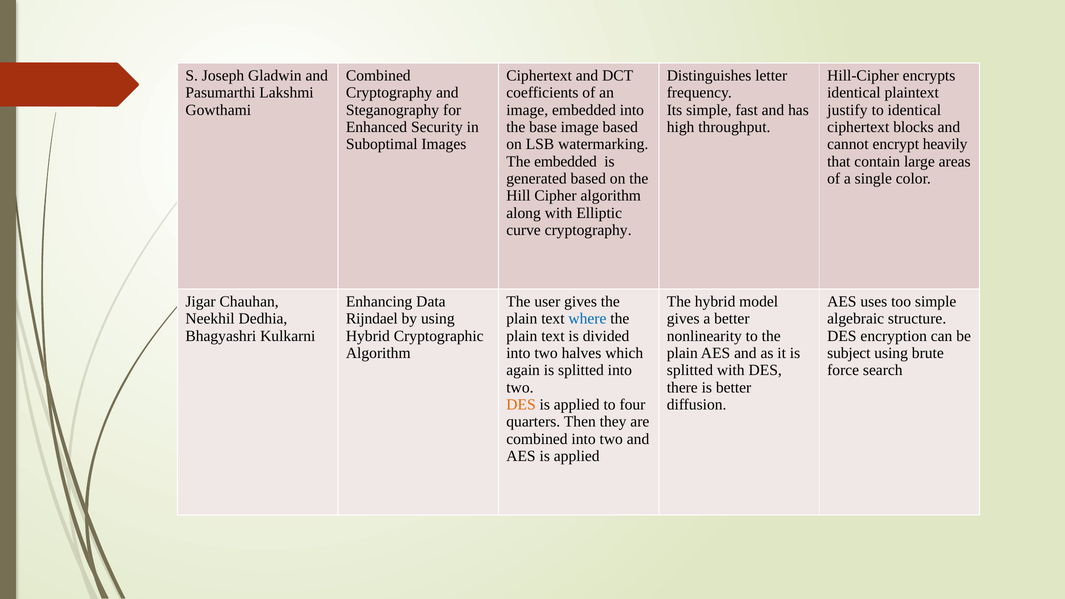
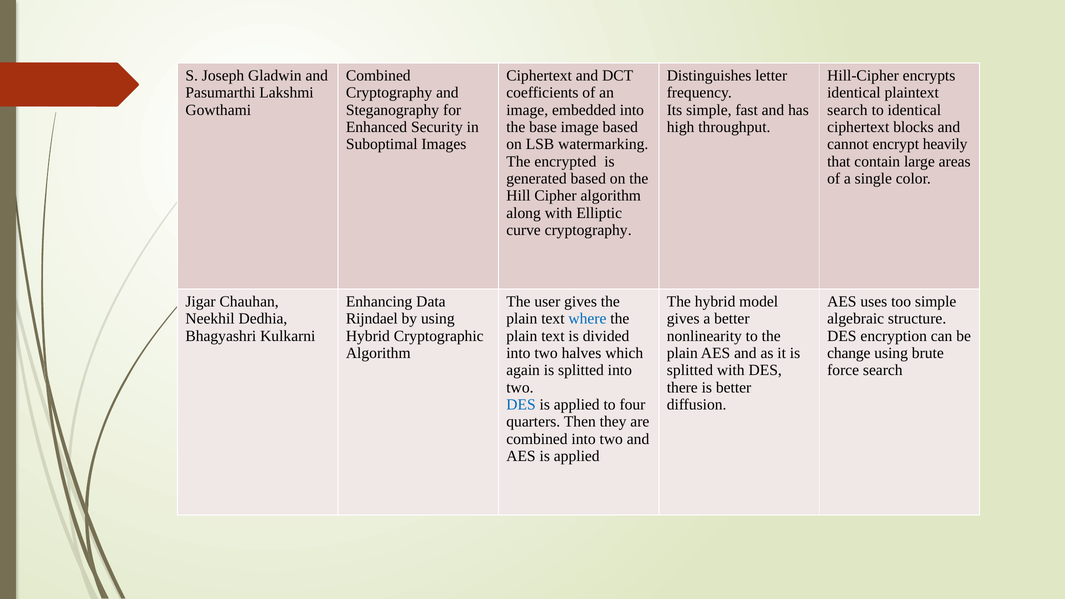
justify: justify -> search (847, 110)
The embedded: embedded -> encrypted (565, 161)
subject: subject -> change (849, 353)
DES colour: orange -> blue (521, 405)
